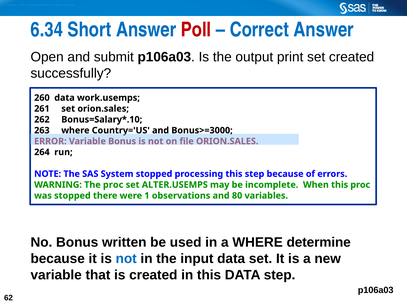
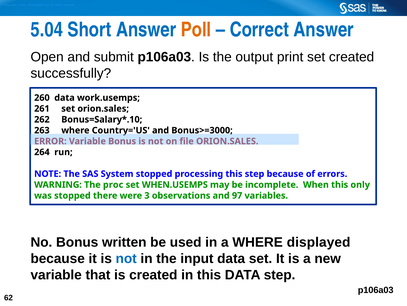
6.34: 6.34 -> 5.04 (47, 30)
Poll colour: red -> orange (196, 30)
ALTER.USEMPS: ALTER.USEMPS -> WHEN.USEMPS (175, 184)
this proc: proc -> only (360, 184)
1: 1 -> 3 (147, 195)
80: 80 -> 97 (237, 195)
determine: determine -> displayed (319, 242)
